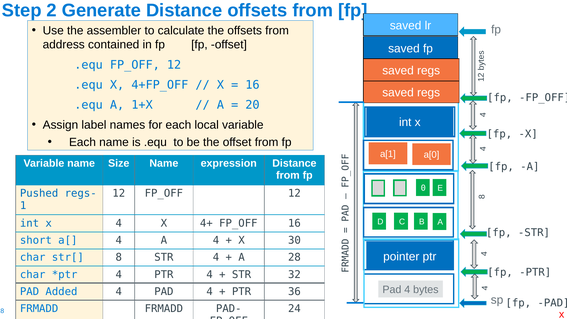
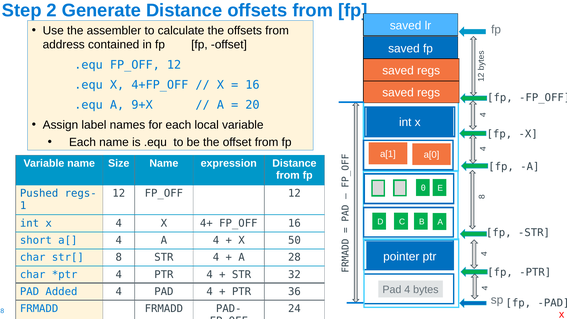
1+X: 1+X -> 9+X (142, 105)
30: 30 -> 50 (294, 240)
